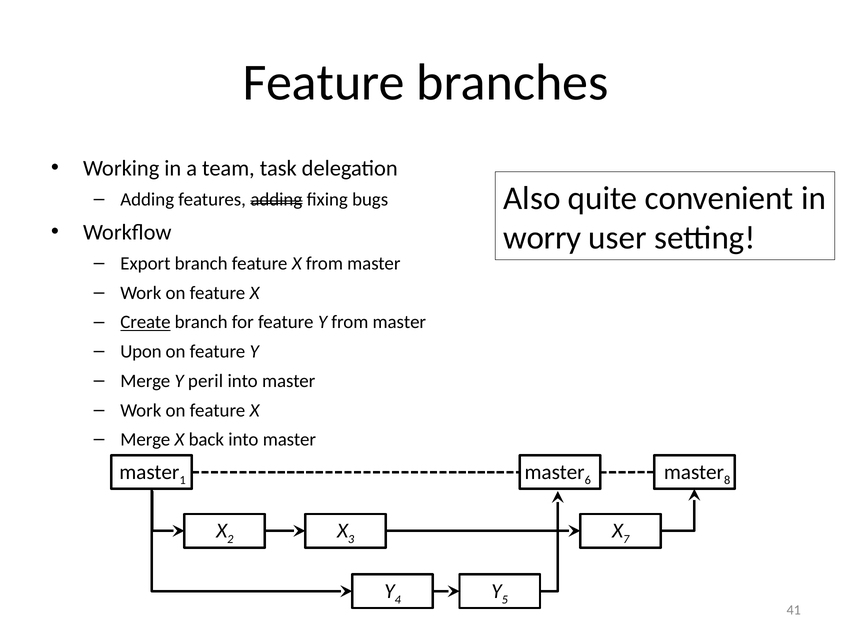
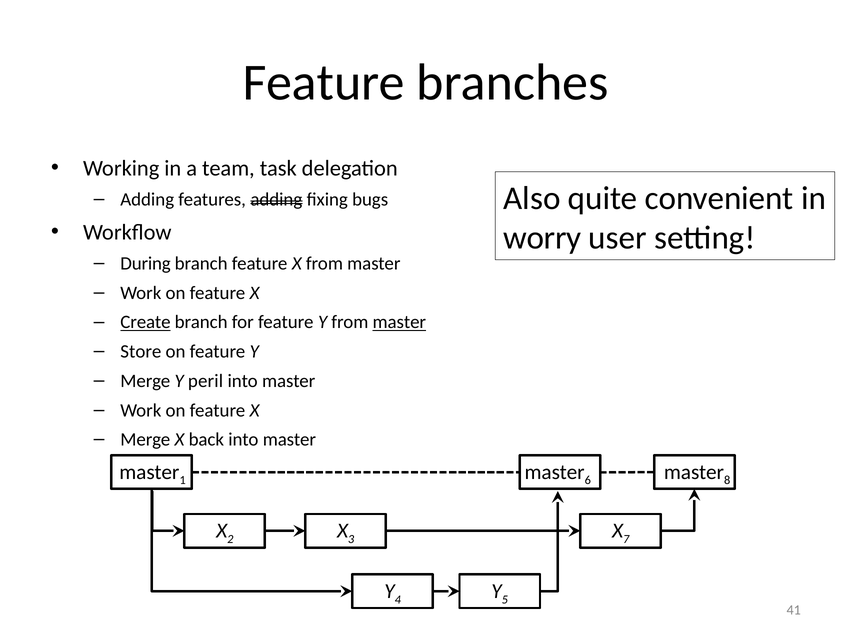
Export: Export -> During (145, 264)
master underline: none -> present (399, 322)
Upon: Upon -> Store (141, 352)
